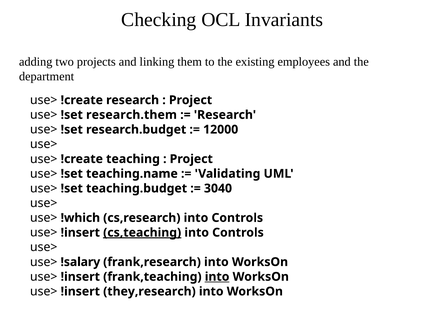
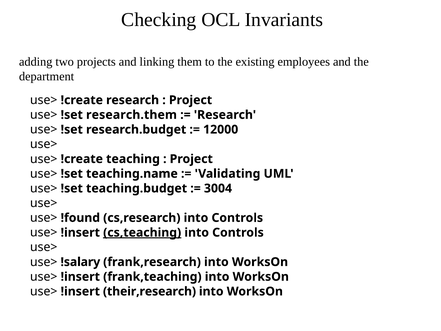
3040: 3040 -> 3004 (218, 188)
!which: !which -> !found (80, 218)
into underline: present -> none (217, 276)
they,research: they,research -> their,research (150, 291)
